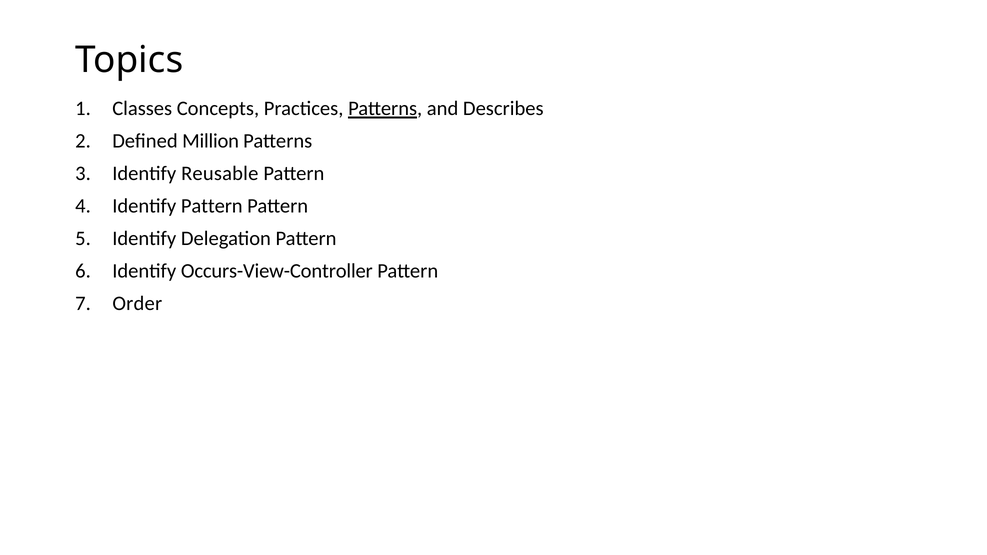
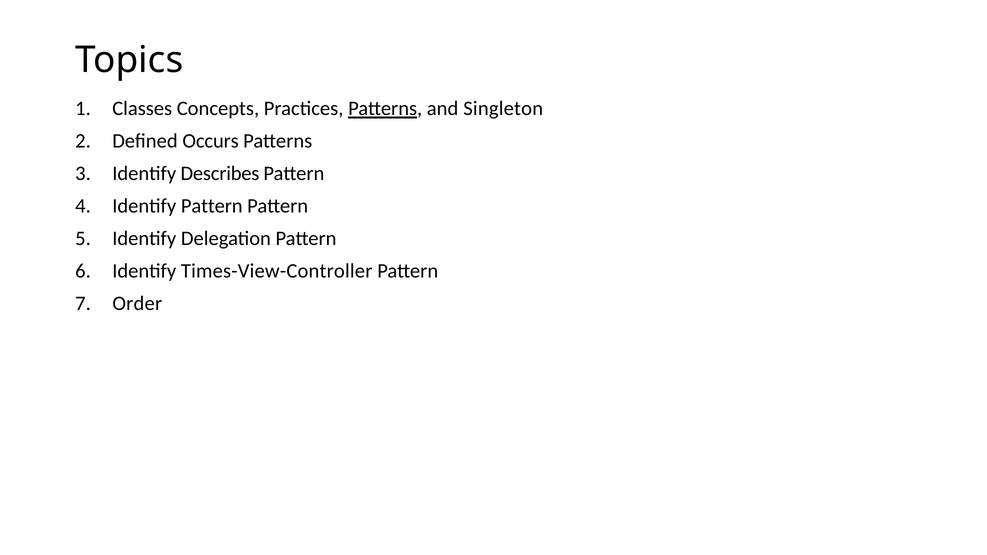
Describes: Describes -> Singleton (503, 109)
Million: Million -> Occurs (211, 141)
Reusable: Reusable -> Describes (220, 174)
Occurs-View-Controller: Occurs-View-Controller -> Times-View-Controller (277, 271)
